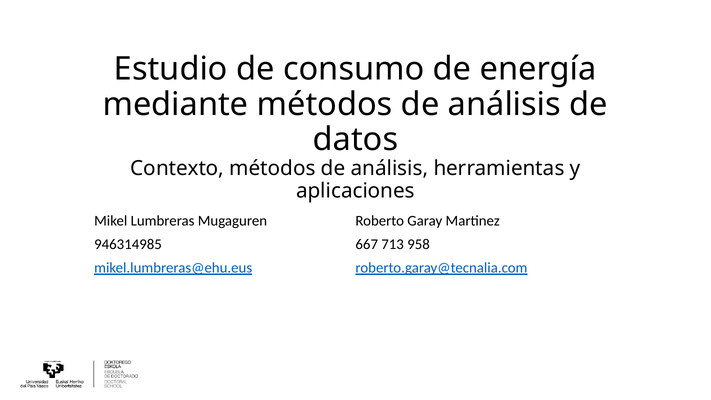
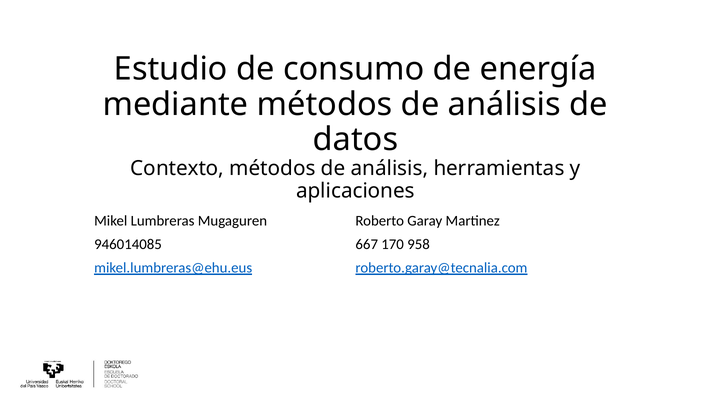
946314985: 946314985 -> 946014085 (128, 244)
713: 713 -> 170 (393, 244)
